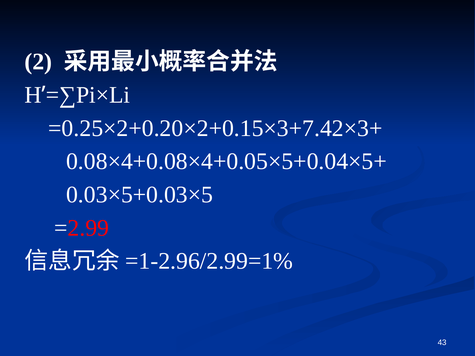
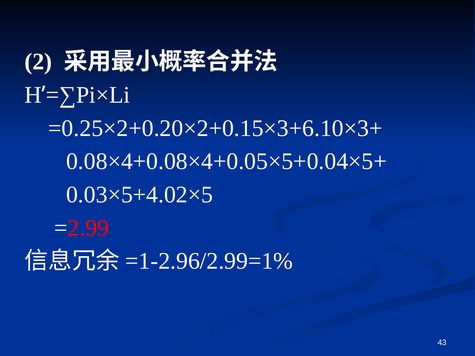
=0.25×2+0.20×2+0.15×3+7.42×3+: =0.25×2+0.20×2+0.15×3+7.42×3+ -> =0.25×2+0.20×2+0.15×3+6.10×3+ (215, 128)
0.03×5+0.03×5: 0.03×5+0.03×5 -> 0.03×5+4.02×5 (140, 195)
